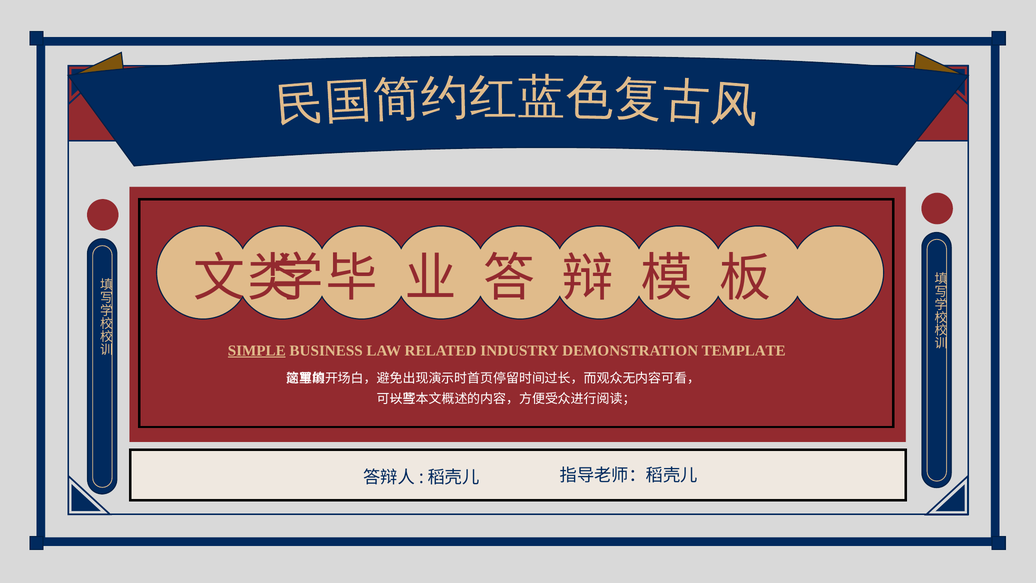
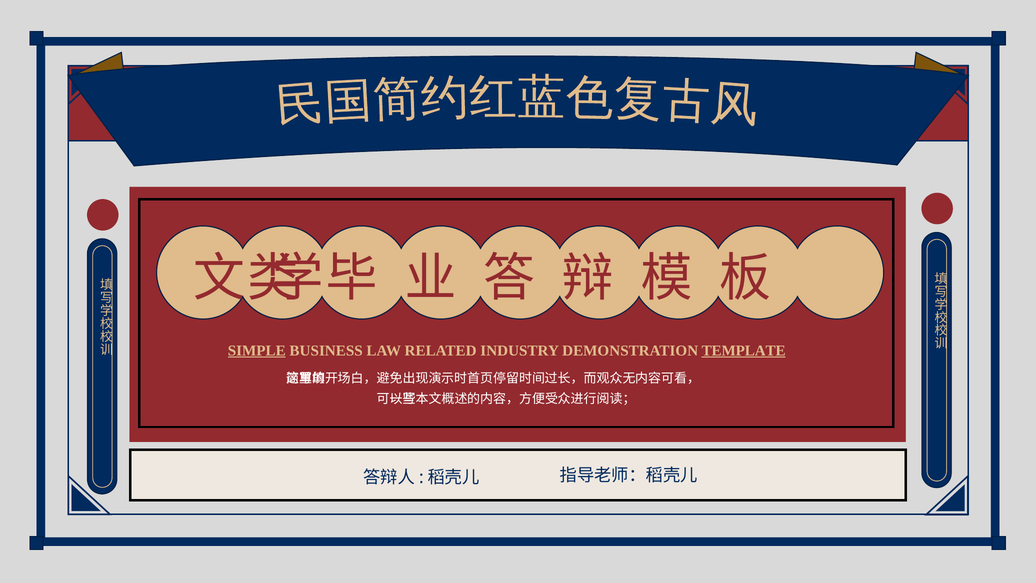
TEMPLATE underline: none -> present (744, 350)
